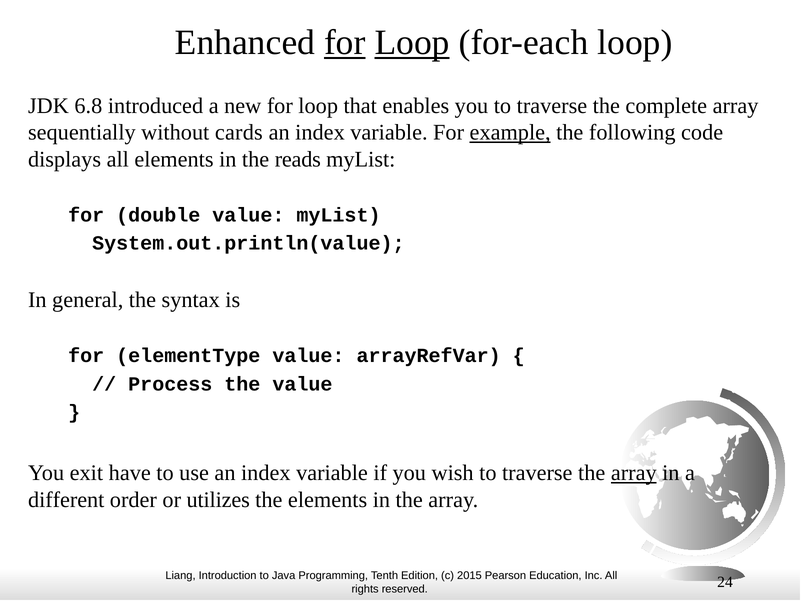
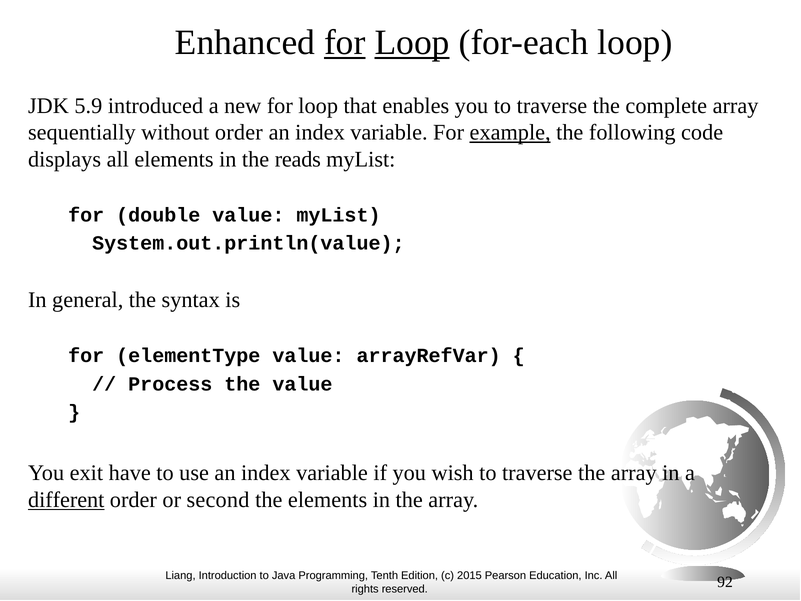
6.8: 6.8 -> 5.9 (88, 106)
without cards: cards -> order (239, 132)
array underline: present -> none (634, 473)
different underline: none -> present (66, 500)
utilizes: utilizes -> second (218, 500)
24: 24 -> 92 (725, 582)
